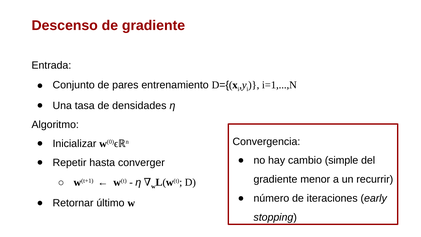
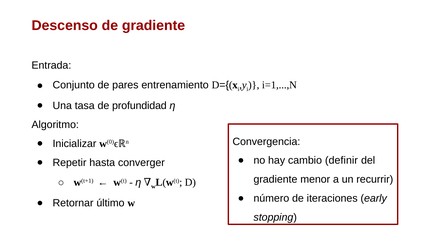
densidades: densidades -> profundidad (139, 106)
simple: simple -> definir (341, 160)
